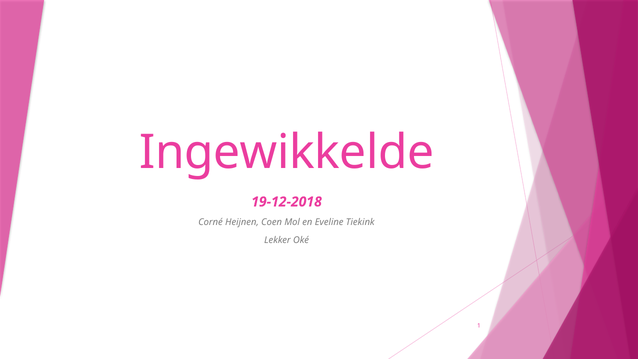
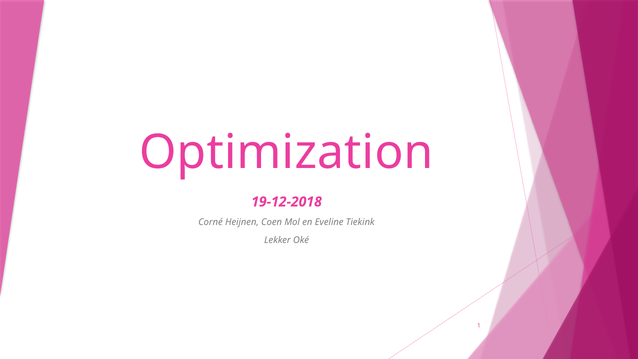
Ingewikkelde: Ingewikkelde -> Optimization (286, 152)
